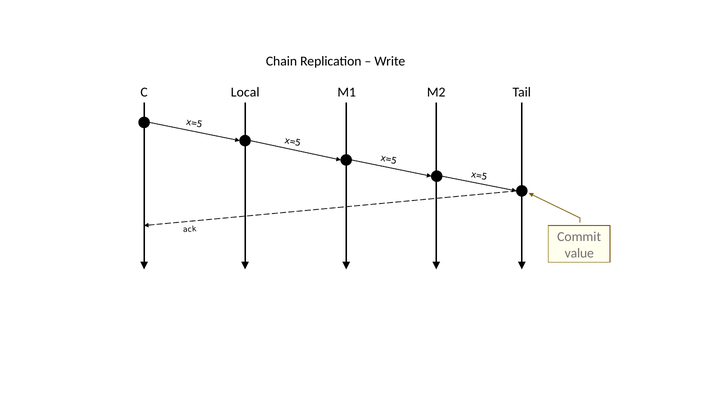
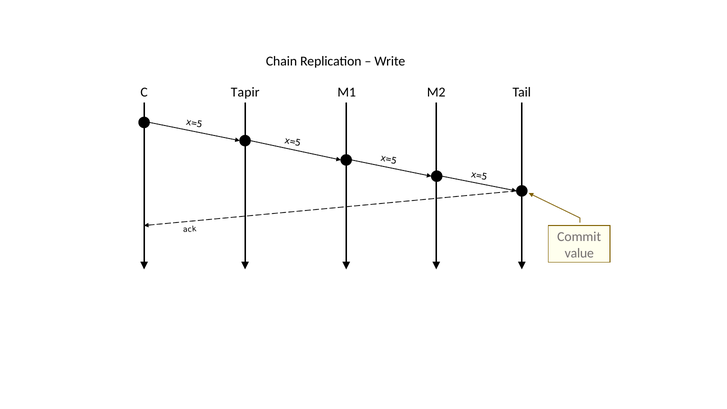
Local: Local -> Tapir (245, 92)
